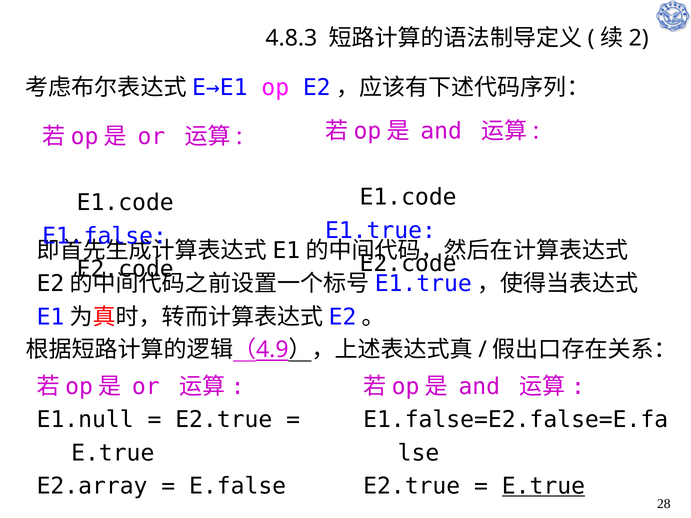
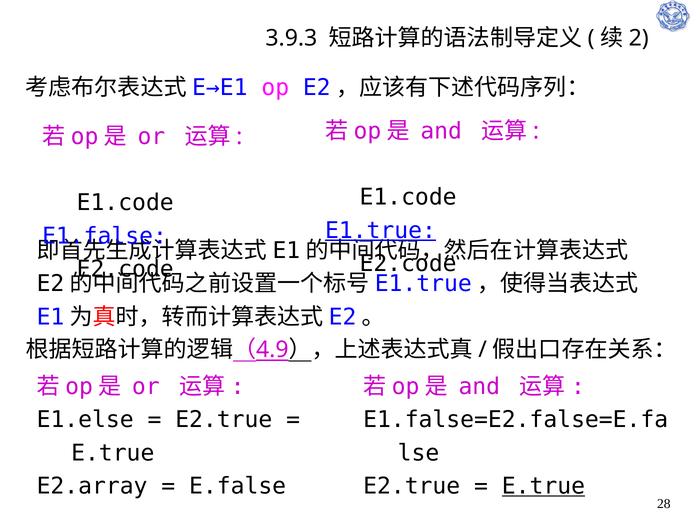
4.8.3: 4.8.3 -> 3.9.3 (291, 38)
E1.true underline: none -> present (380, 231)
E1.null: E1.null -> E1.else (85, 420)
